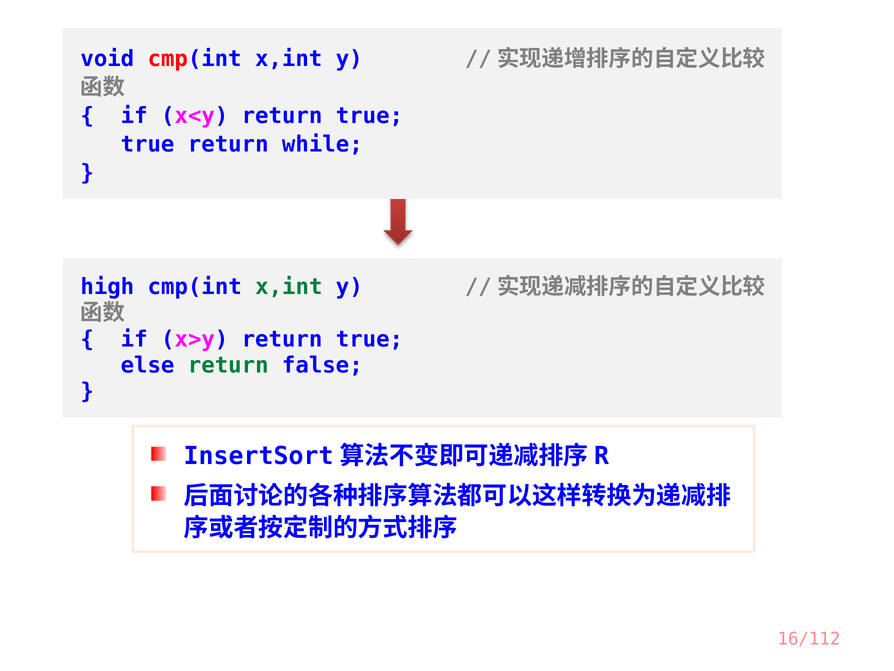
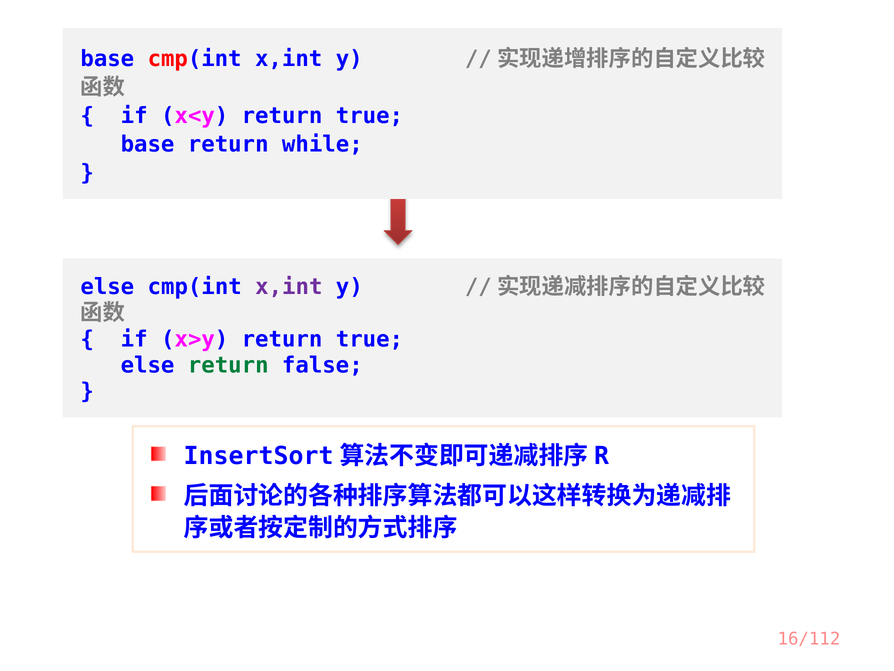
void: void -> base (107, 59)
true: true -> base (148, 144)
high: high -> else (107, 287)
x,int colour: green -> purple (289, 287)
